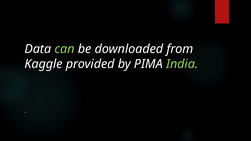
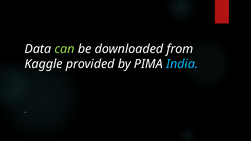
India colour: light green -> light blue (182, 64)
